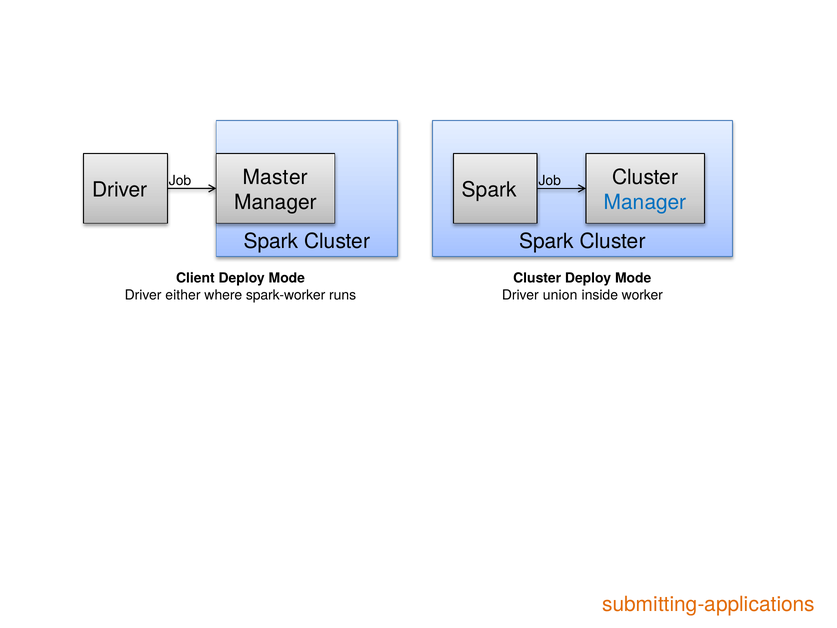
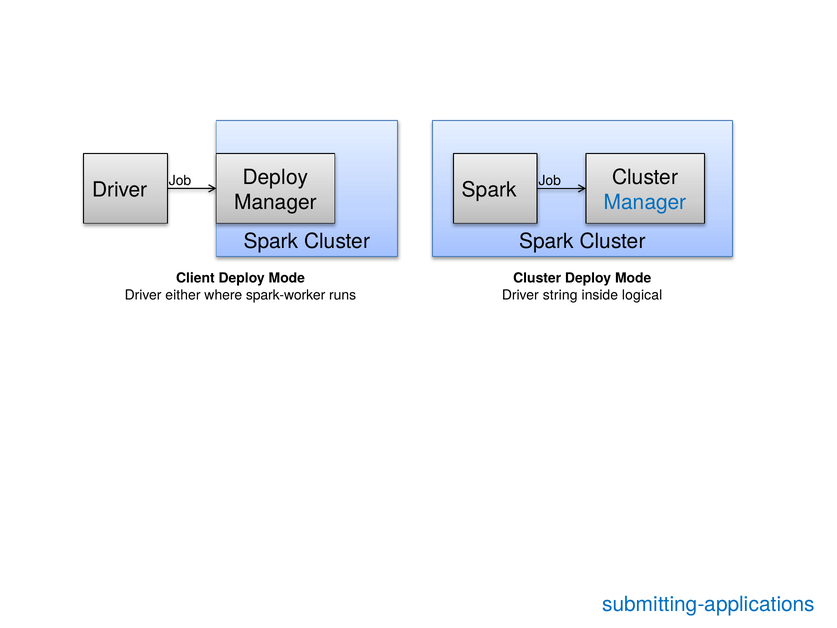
Master: Master -> Deploy (275, 177)
union: union -> string (560, 295)
worker: worker -> logical (642, 295)
submitting-applications colour: orange -> blue (709, 604)
